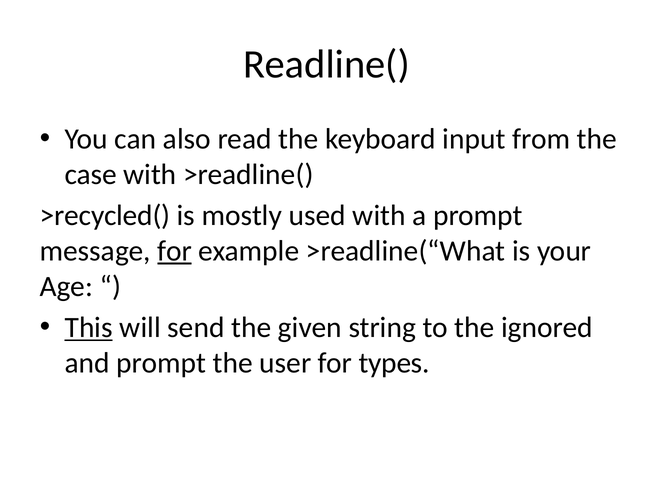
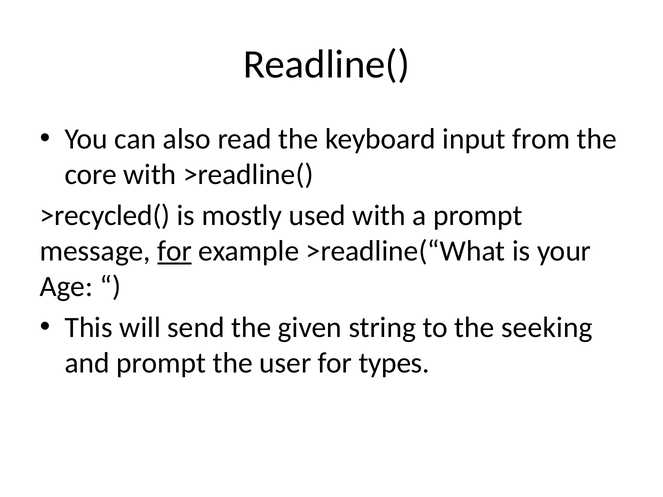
case: case -> core (91, 174)
This underline: present -> none (89, 328)
ignored: ignored -> seeking (547, 328)
